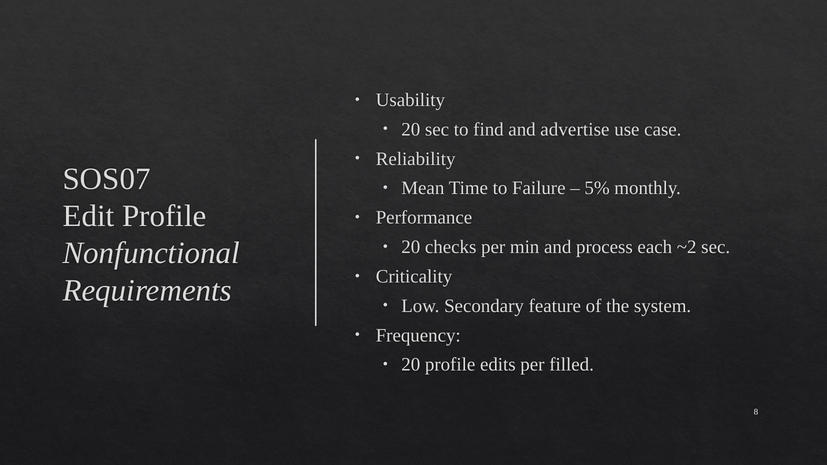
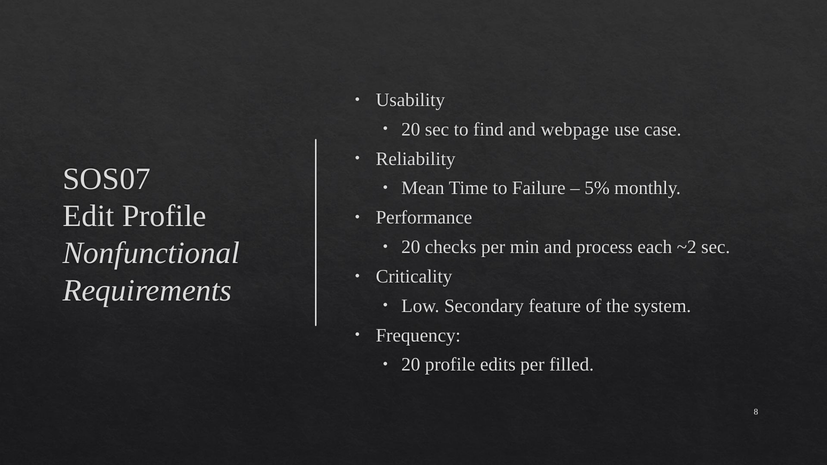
advertise: advertise -> webpage (575, 129)
